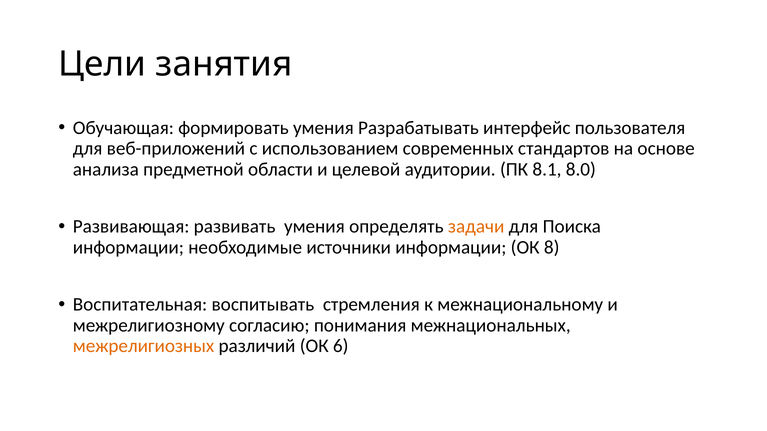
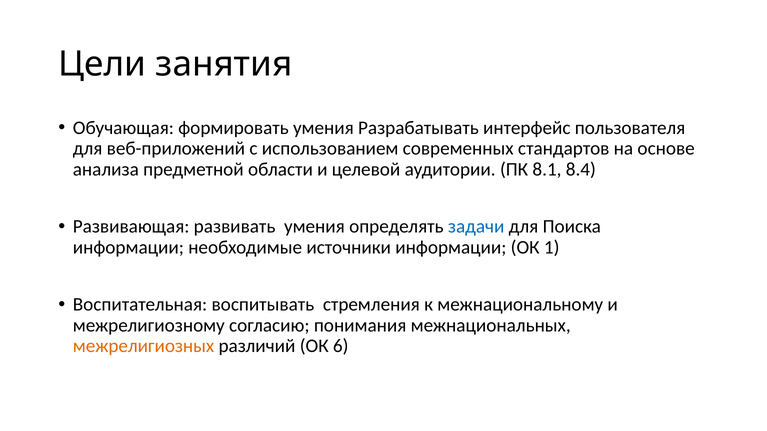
8.0: 8.0 -> 8.4 (581, 169)
задачи colour: orange -> blue (476, 227)
8: 8 -> 1 (552, 247)
